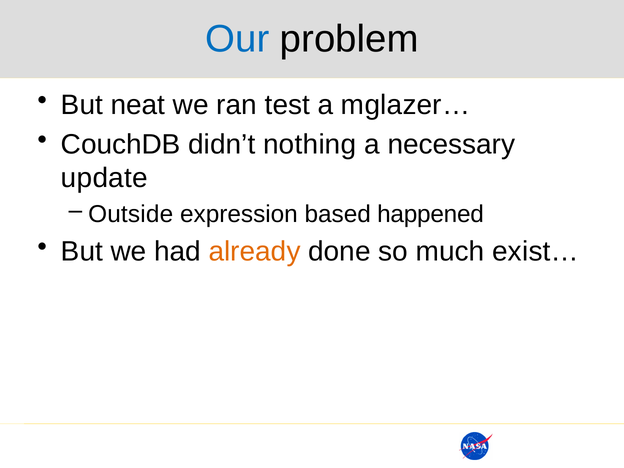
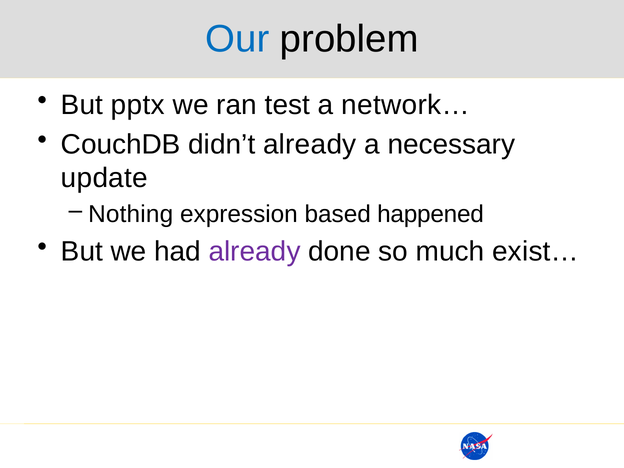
neat: neat -> pptx (138, 105)
mglazer…: mglazer… -> network… (405, 105)
didn’t nothing: nothing -> already (310, 144)
Outside: Outside -> Nothing (131, 214)
already colour: orange -> purple (255, 251)
